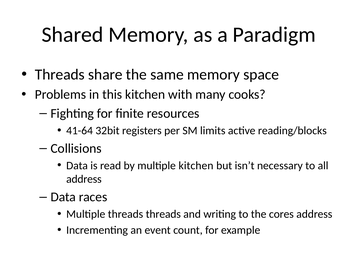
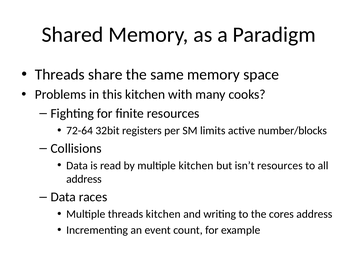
41-64: 41-64 -> 72-64 (80, 131)
reading/blocks: reading/blocks -> number/blocks (292, 131)
isn’t necessary: necessary -> resources (280, 166)
threads threads: threads -> kitchen (163, 215)
